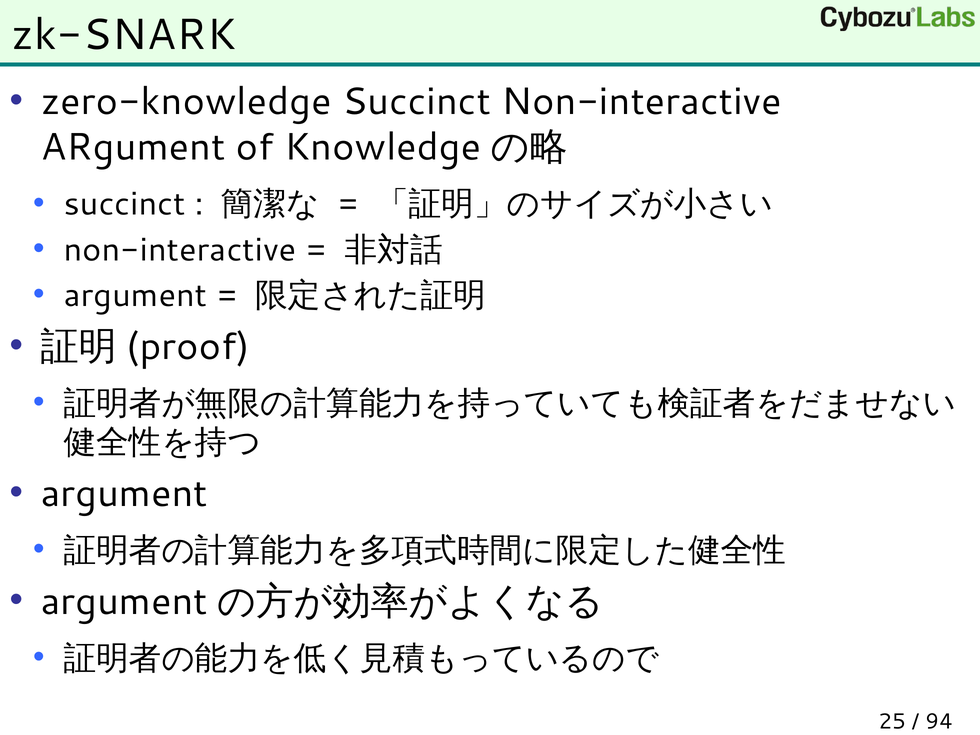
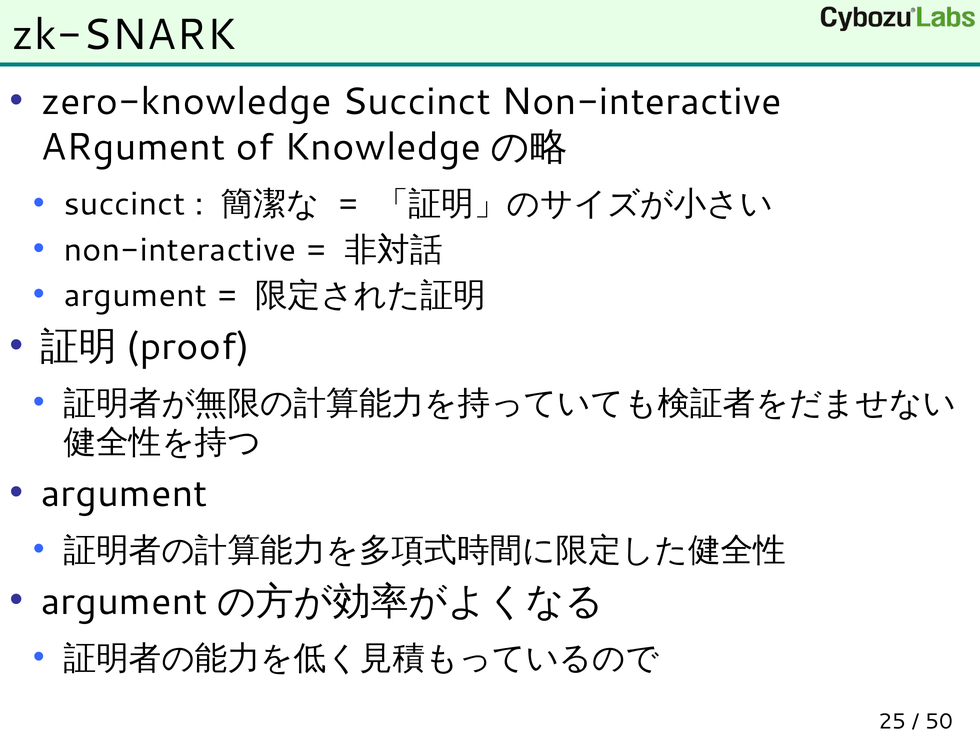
94: 94 -> 50 (939, 722)
